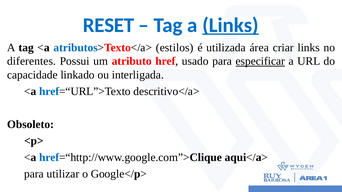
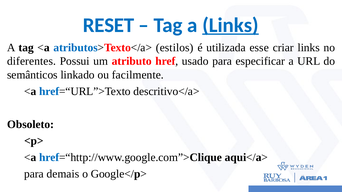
área: área -> esse (259, 48)
especificar underline: present -> none (260, 61)
capacidade: capacidade -> semânticos (32, 75)
interligada: interligada -> facilmente (138, 75)
utilizar: utilizar -> demais (63, 174)
